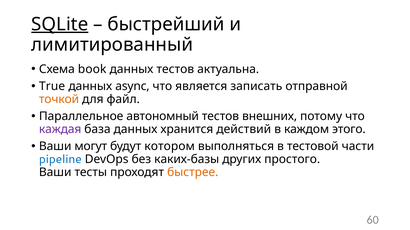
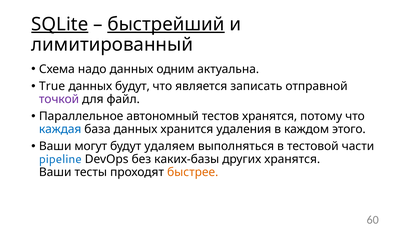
быстрейший underline: none -> present (166, 24)
book: book -> надо (92, 69)
данных тестов: тестов -> одним (175, 69)
данных async: async -> будут (132, 87)
точкой colour: orange -> purple (59, 99)
тестов внешних: внешних -> хранятся (270, 117)
каждая colour: purple -> blue (60, 130)
действий: действий -> удаления (244, 130)
котором: котором -> удаляем (170, 147)
других простого: простого -> хранятся (292, 160)
